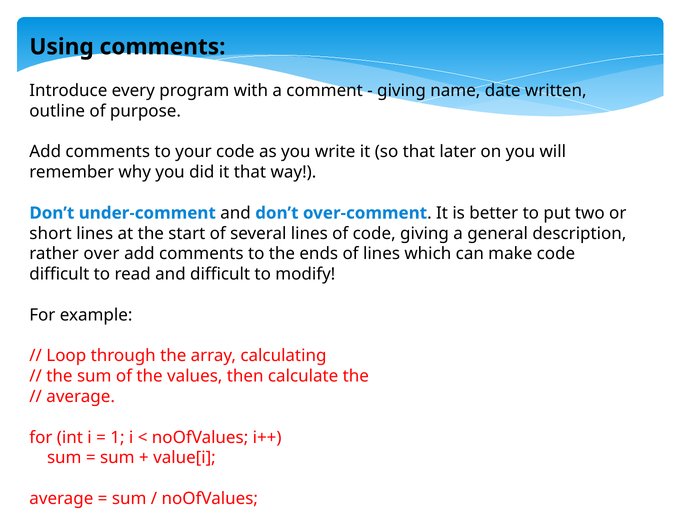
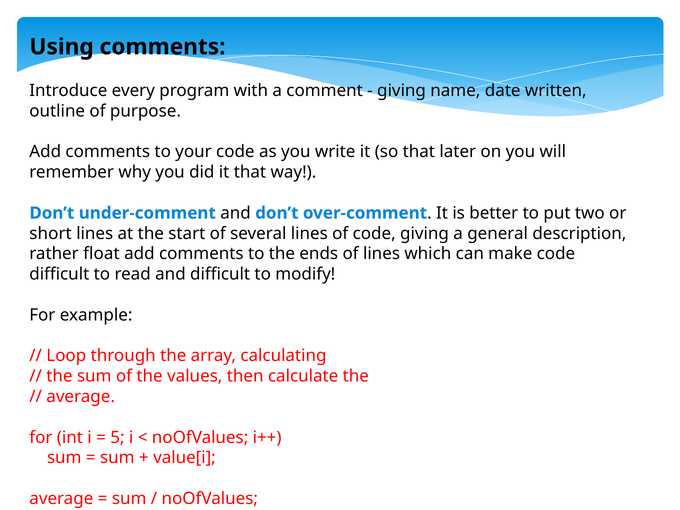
over: over -> float (101, 254)
1: 1 -> 5 (117, 437)
